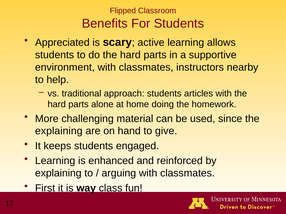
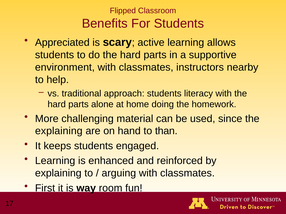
articles: articles -> literacy (199, 94)
give: give -> than (166, 131)
class: class -> room (111, 188)
